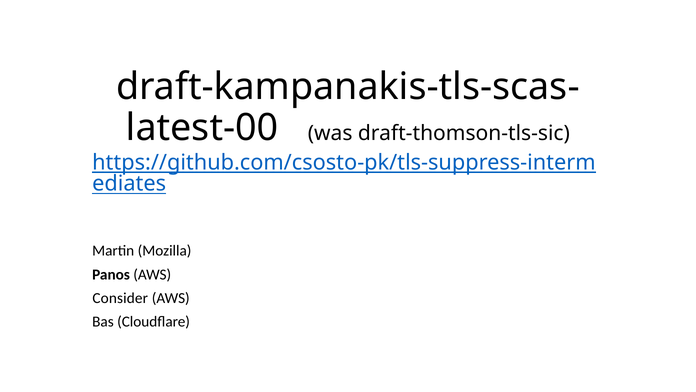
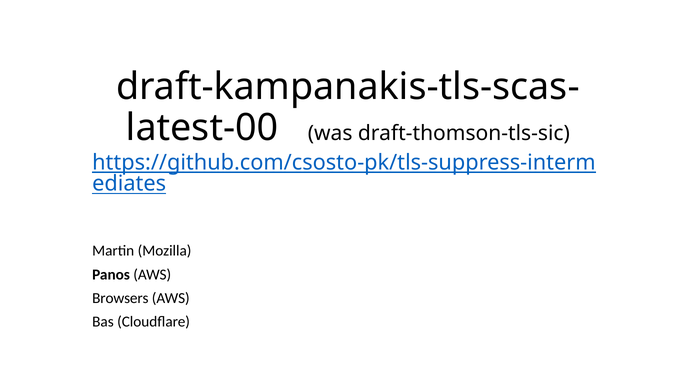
Consider: Consider -> Browsers (120, 298)
